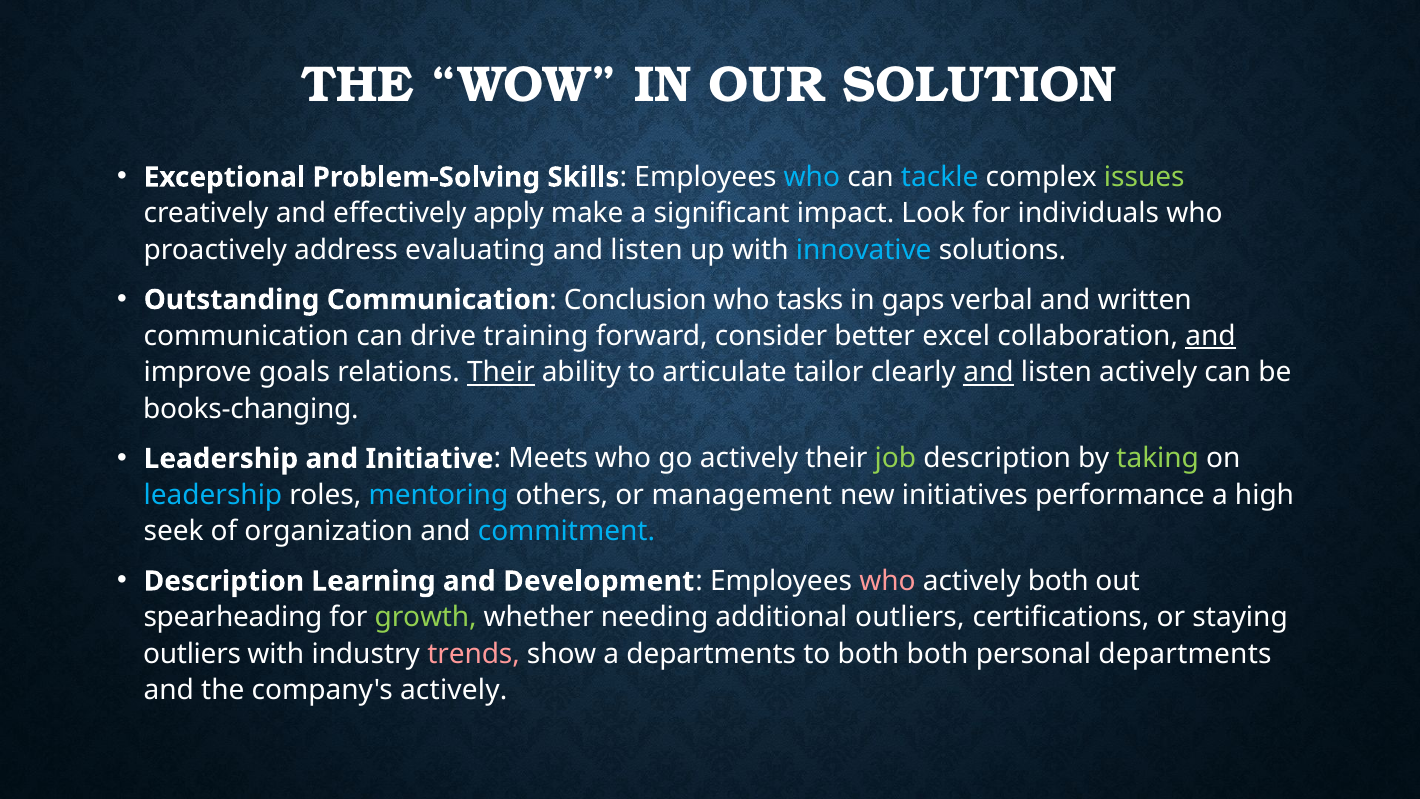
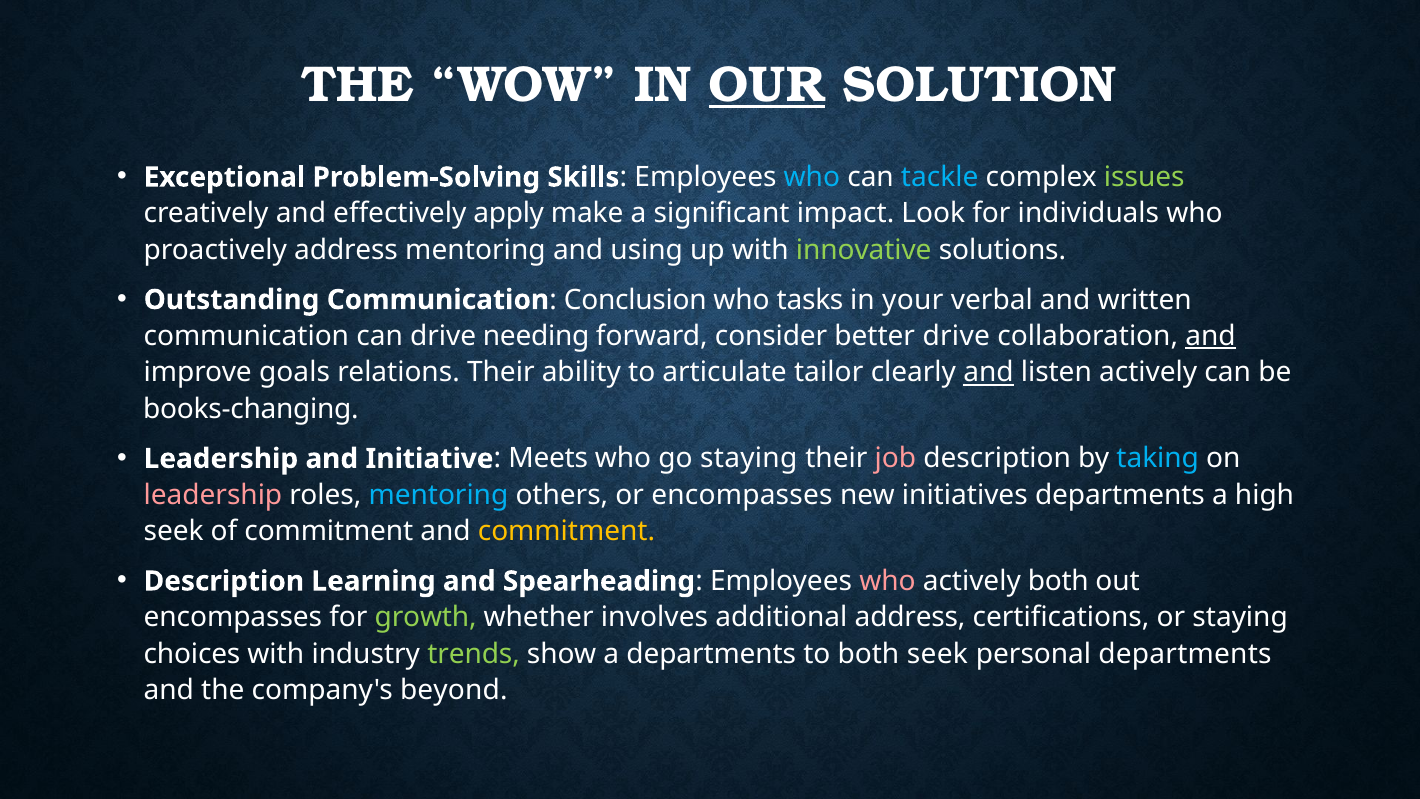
OUR underline: none -> present (767, 85)
address evaluating: evaluating -> mentoring (475, 250)
listen: listen -> using (647, 250)
innovative colour: light blue -> light green (864, 250)
gaps: gaps -> your (913, 300)
training: training -> needing (536, 336)
better excel: excel -> drive (956, 336)
Their underline: present -> none (501, 372)
go actively: actively -> staying (749, 459)
job colour: light green -> pink (895, 459)
taking colour: light green -> light blue (1158, 459)
leadership colour: light blue -> pink (213, 495)
or management: management -> encompasses (742, 495)
initiatives performance: performance -> departments (1120, 495)
of organization: organization -> commitment (329, 531)
commitment colour: light blue -> yellow (566, 531)
Development: Development -> Spearheading (599, 581)
spearheading: spearheading -> encompasses (233, 617)
needing: needing -> involves (655, 617)
additional outliers: outliers -> address (910, 617)
outliers: outliers -> choices (192, 654)
trends colour: pink -> light green (474, 654)
both both: both -> seek (937, 654)
company's actively: actively -> beyond (454, 690)
